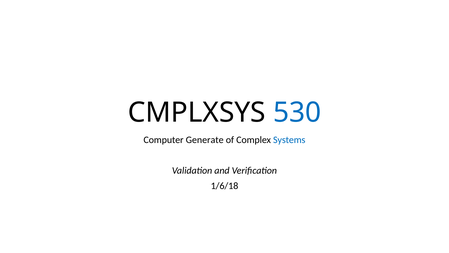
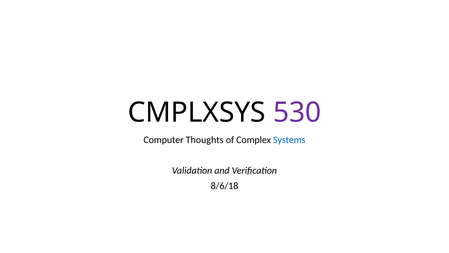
530 colour: blue -> purple (297, 112)
Generate: Generate -> Thoughts (205, 140)
1/6/18: 1/6/18 -> 8/6/18 (224, 185)
